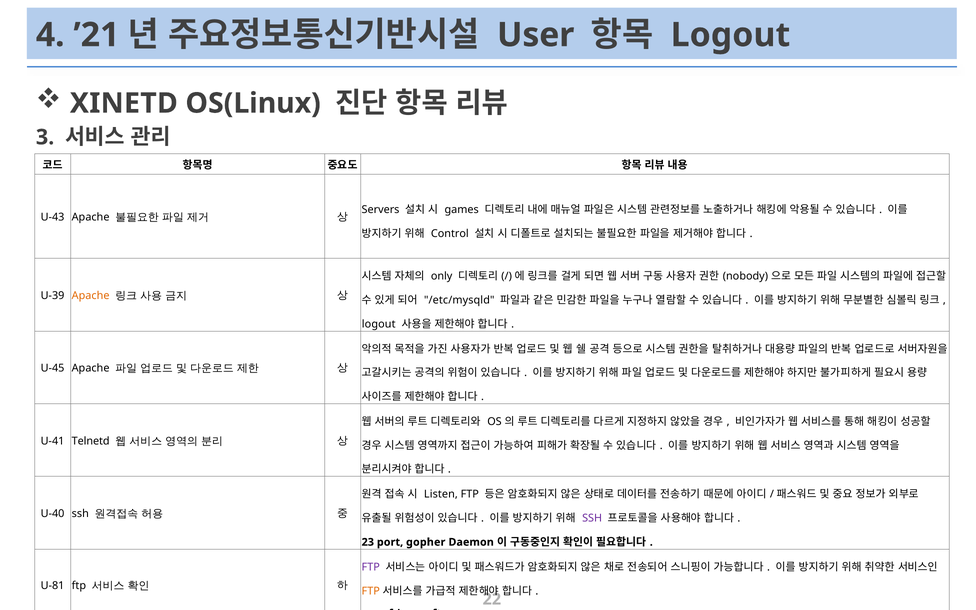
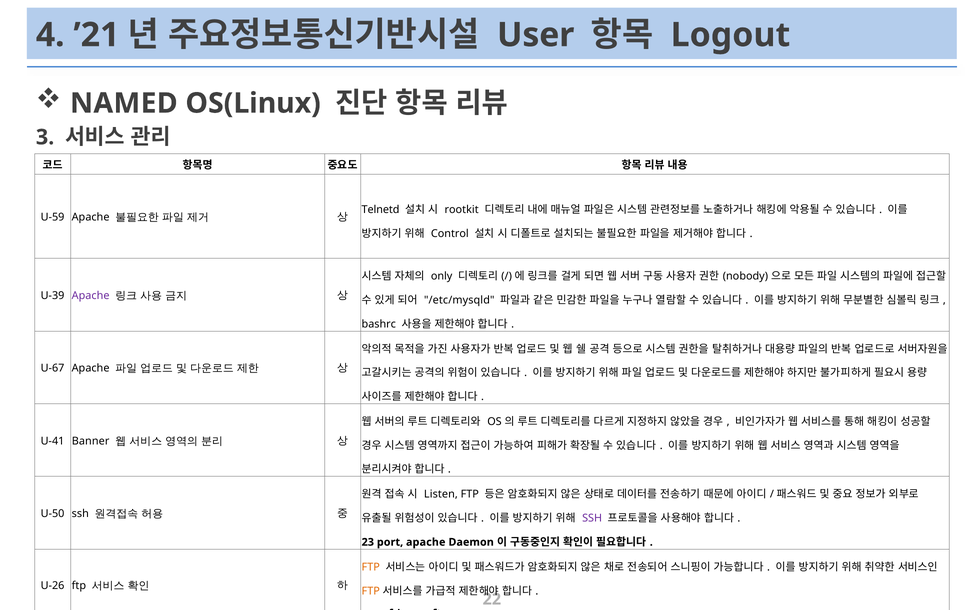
XINETD: XINETD -> NAMED (124, 103)
Servers: Servers -> Telnetd (381, 210)
games: games -> rootkit (462, 210)
U-43: U-43 -> U-59 (53, 217)
Apache colour: orange -> purple (91, 296)
logout: logout -> bashrc (379, 324)
U-45: U-45 -> U-67 (53, 368)
Telnetd: Telnetd -> Banner (91, 441)
U-40: U-40 -> U-50 (53, 514)
port gopher: gopher -> apache (426, 542)
FTP colour: purple -> orange (371, 567)
U-81: U-81 -> U-26 (53, 586)
